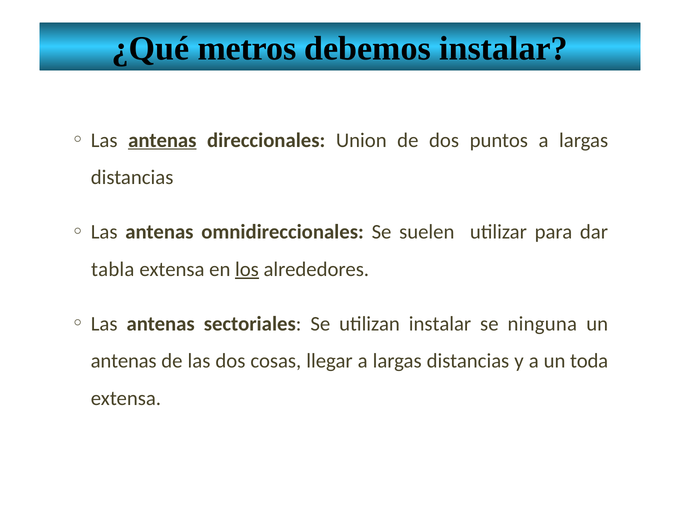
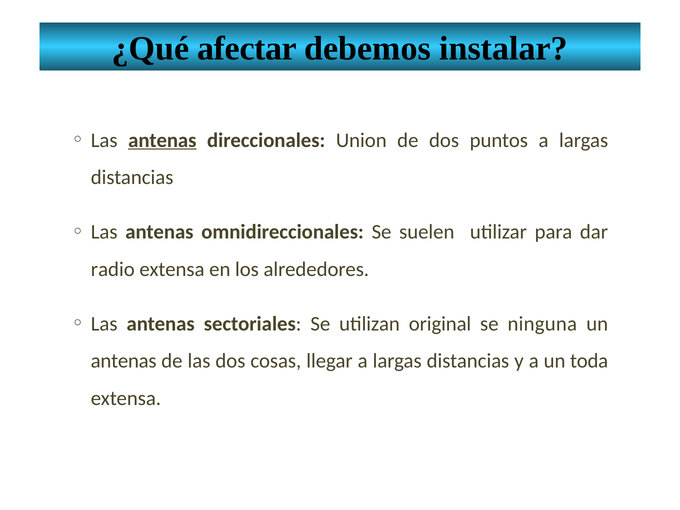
metros: metros -> afectar (247, 49)
tabla: tabla -> radio (113, 269)
los underline: present -> none (247, 269)
utilizan instalar: instalar -> original (440, 324)
